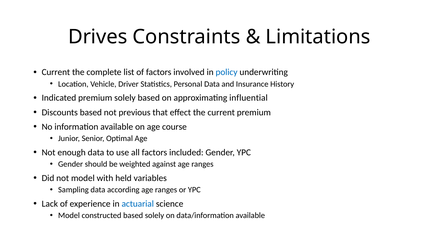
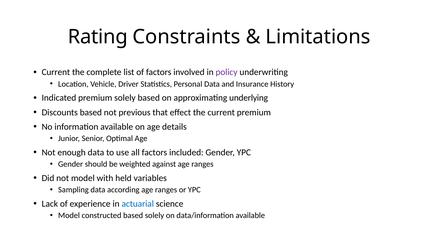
Drives: Drives -> Rating (98, 37)
policy colour: blue -> purple (227, 72)
influential: influential -> underlying (249, 98)
course: course -> details (174, 127)
